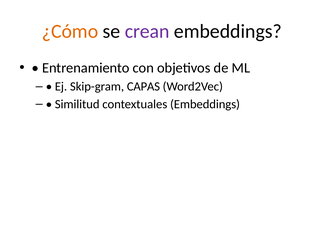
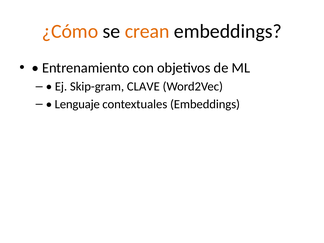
crean colour: purple -> orange (147, 31)
CAPAS: CAPAS -> CLAVE (143, 87)
Similitud: Similitud -> Lenguaje (77, 104)
